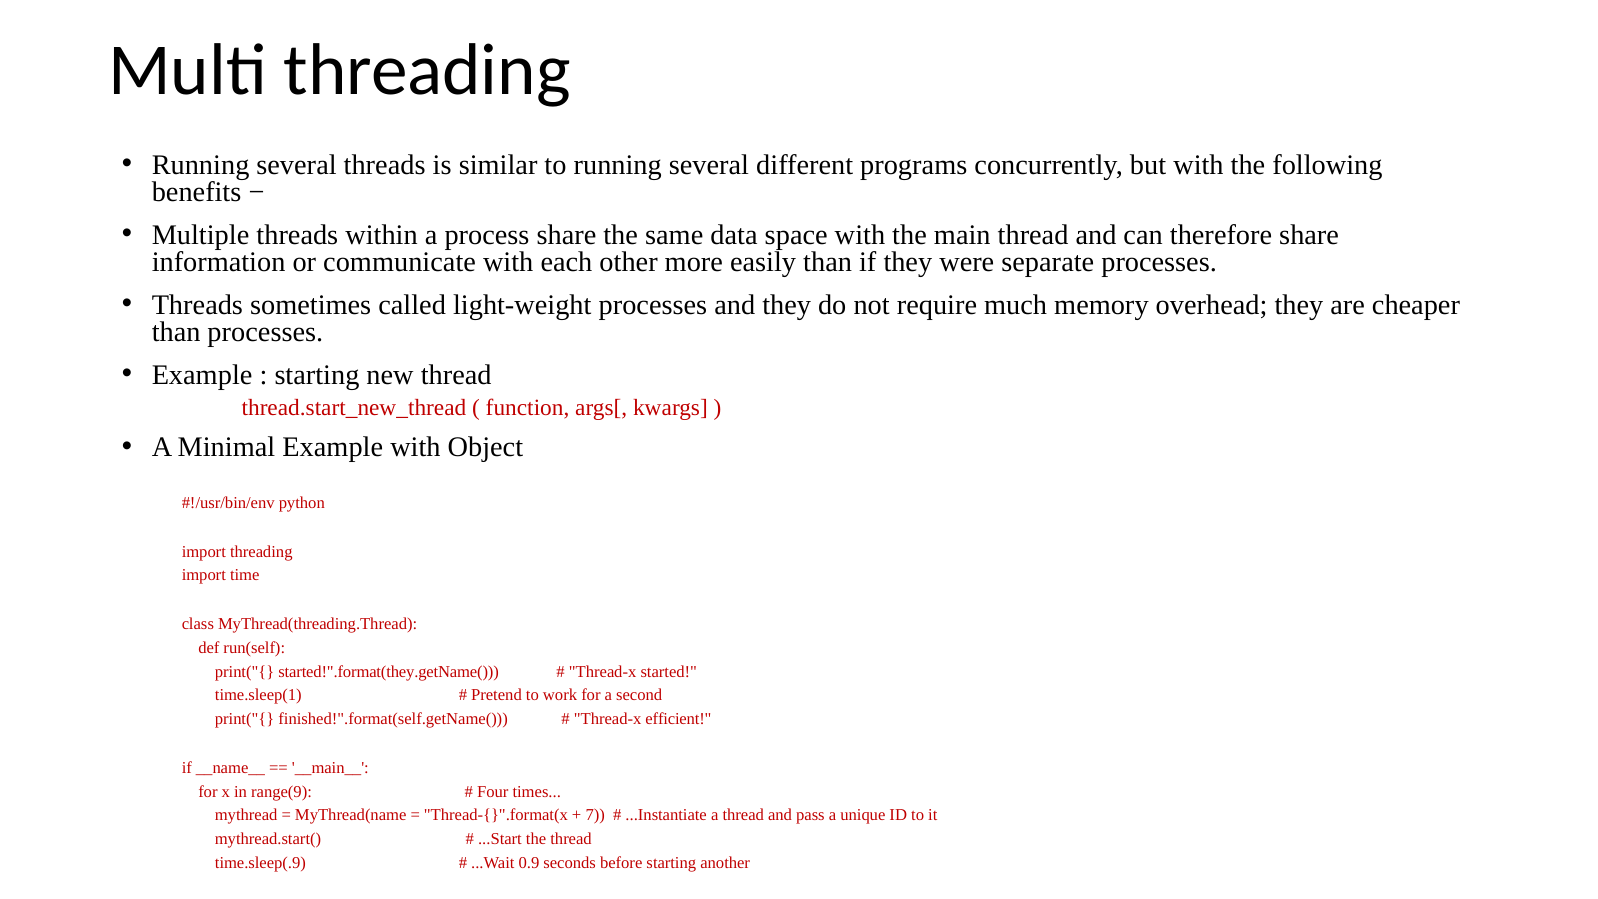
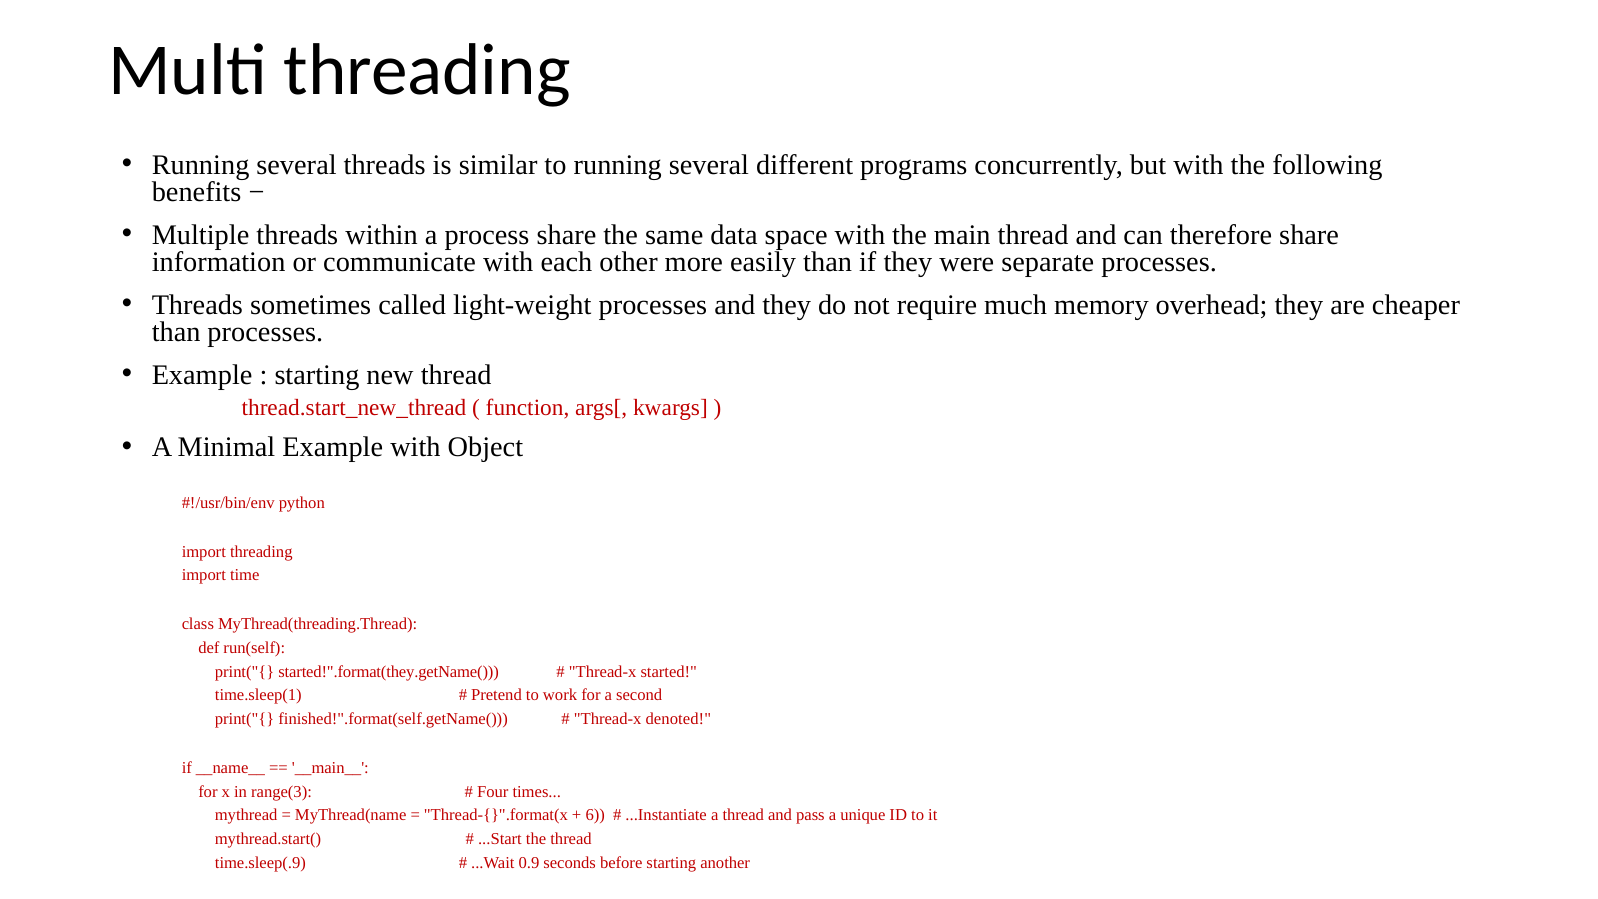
efficient: efficient -> denoted (678, 719)
range(9: range(9 -> range(3 (282, 792)
7: 7 -> 6 (595, 815)
